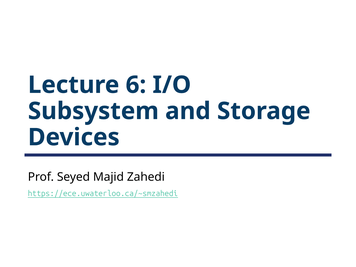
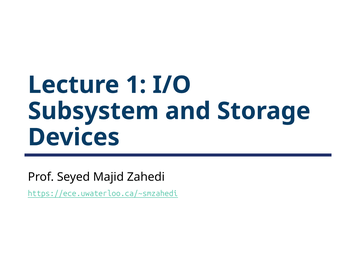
6: 6 -> 1 (136, 85)
